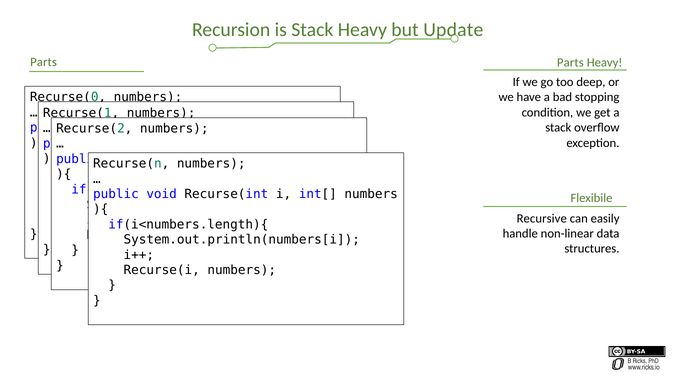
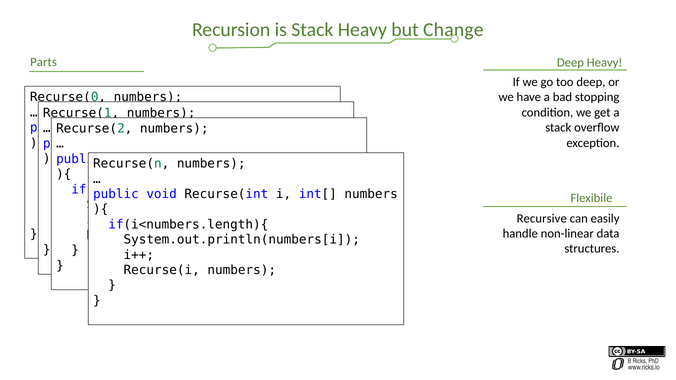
Update: Update -> Change (453, 30)
Parts: Parts -> Deep (570, 62)
